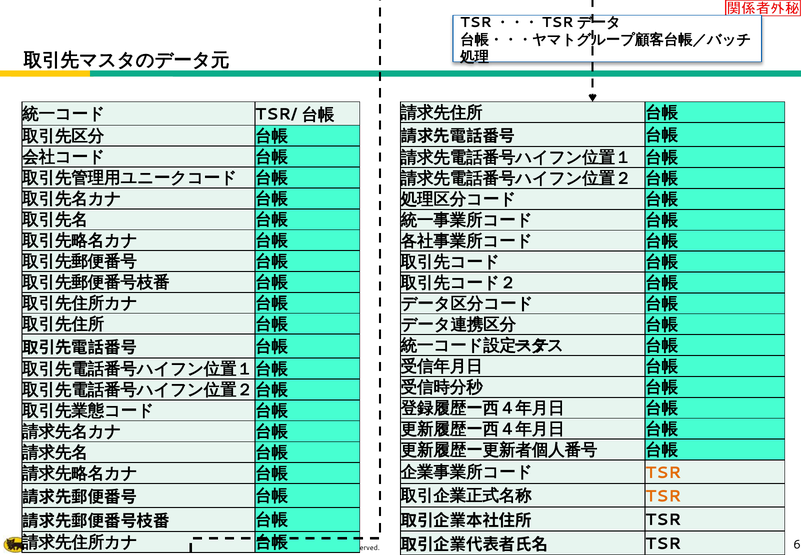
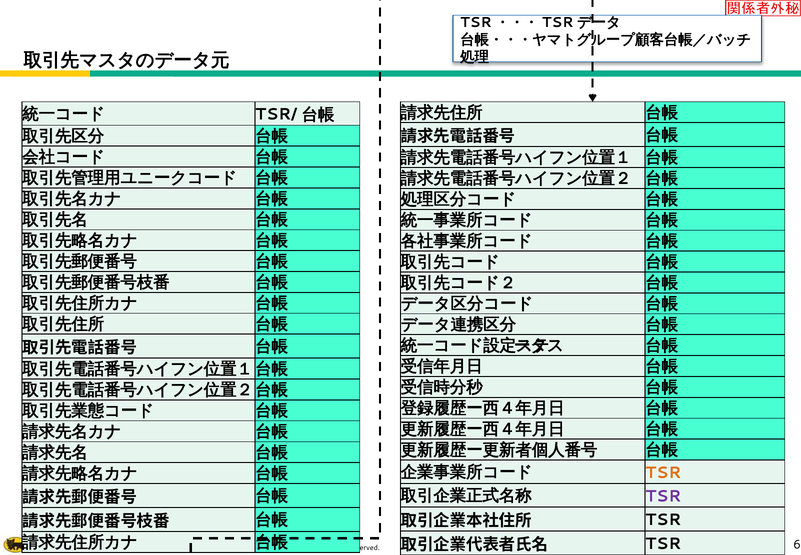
TSR colour: orange -> purple (663, 496)
